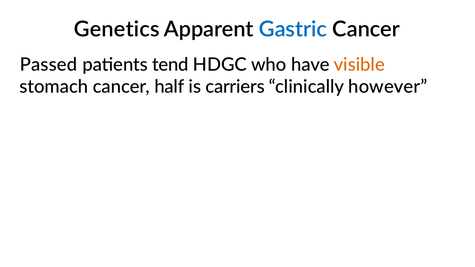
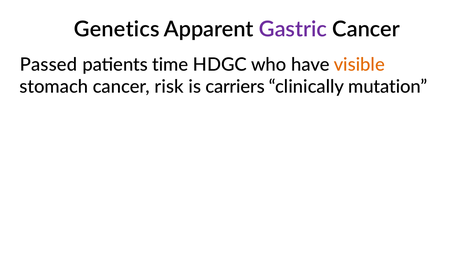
Gastric colour: blue -> purple (293, 29)
tend: tend -> time (170, 65)
half: half -> risk (169, 87)
however: however -> mutation (388, 87)
